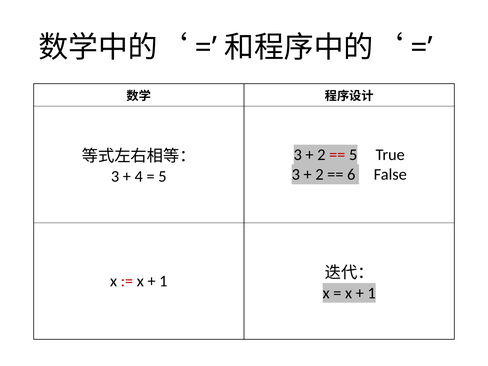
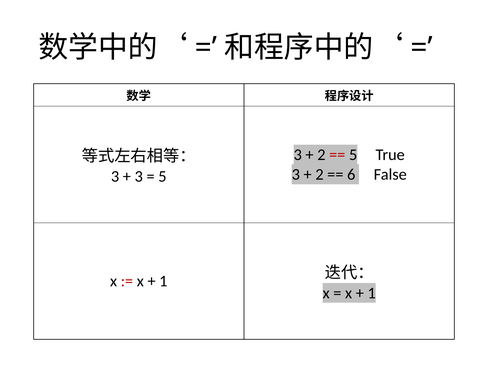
4: 4 -> 3 (139, 176)
